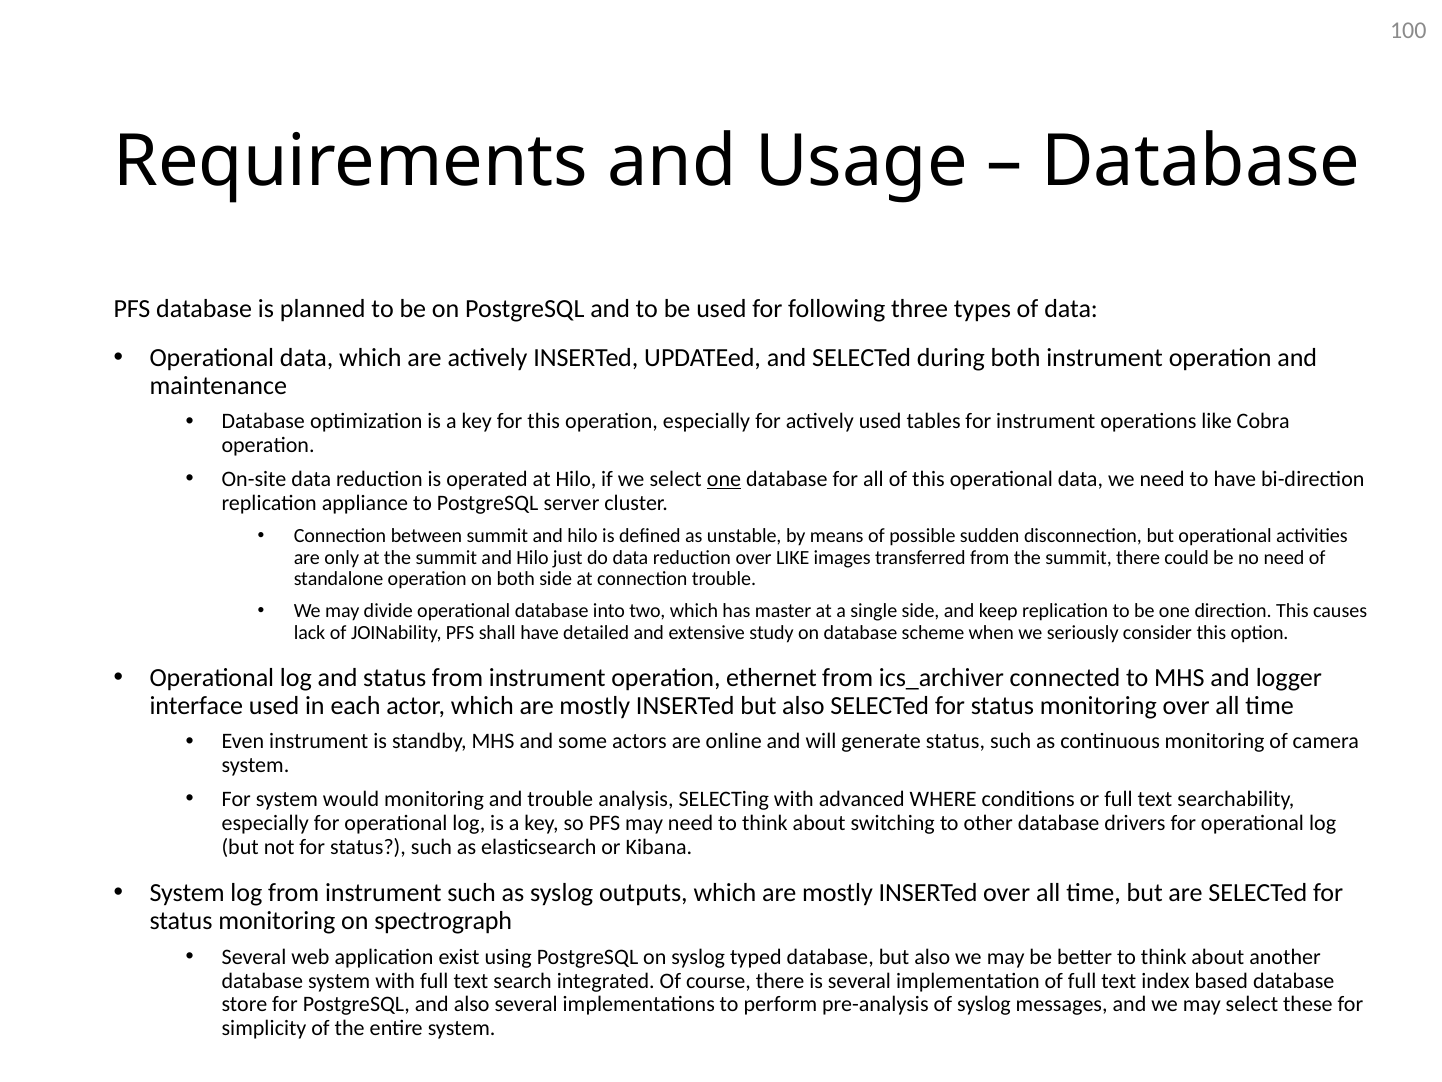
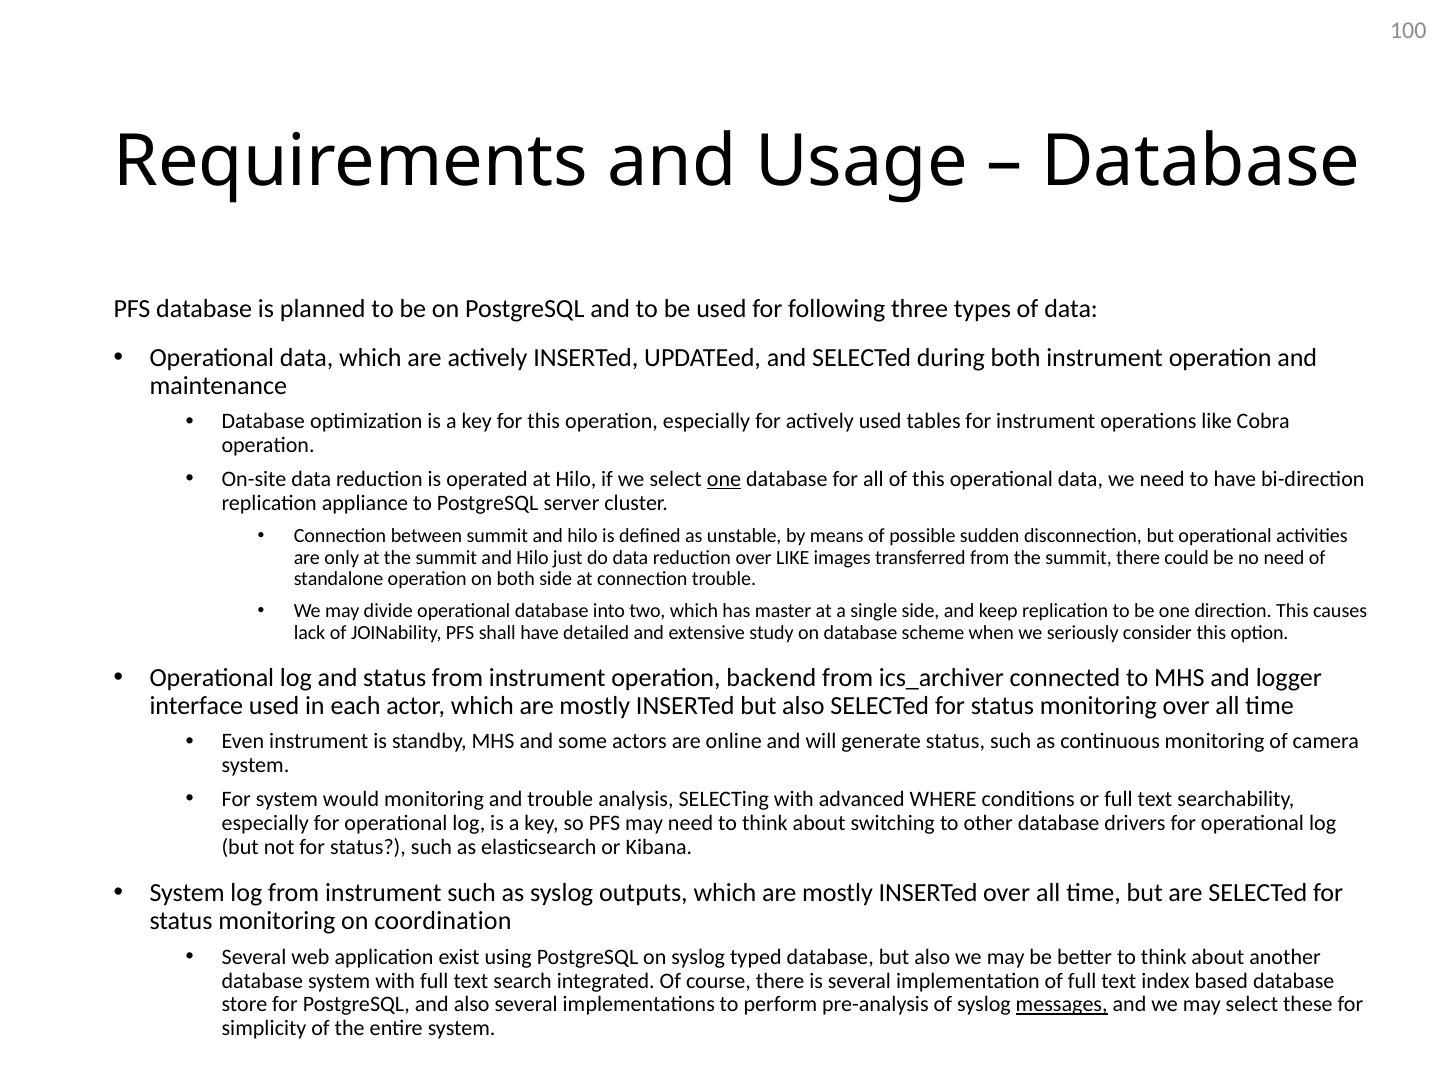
ethernet: ethernet -> backend (771, 677)
spectrograph: spectrograph -> coordination (443, 921)
messages underline: none -> present (1062, 1004)
